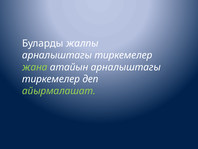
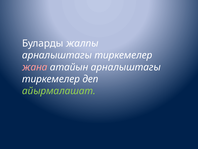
жана colour: light green -> pink (35, 67)
